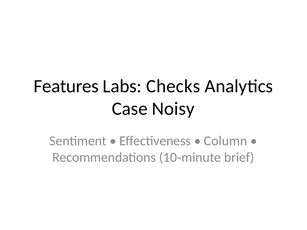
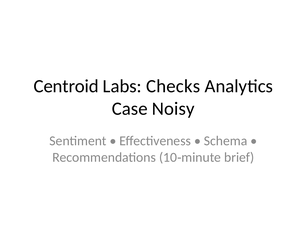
Features: Features -> Centroid (66, 86)
Column: Column -> Schema (226, 141)
